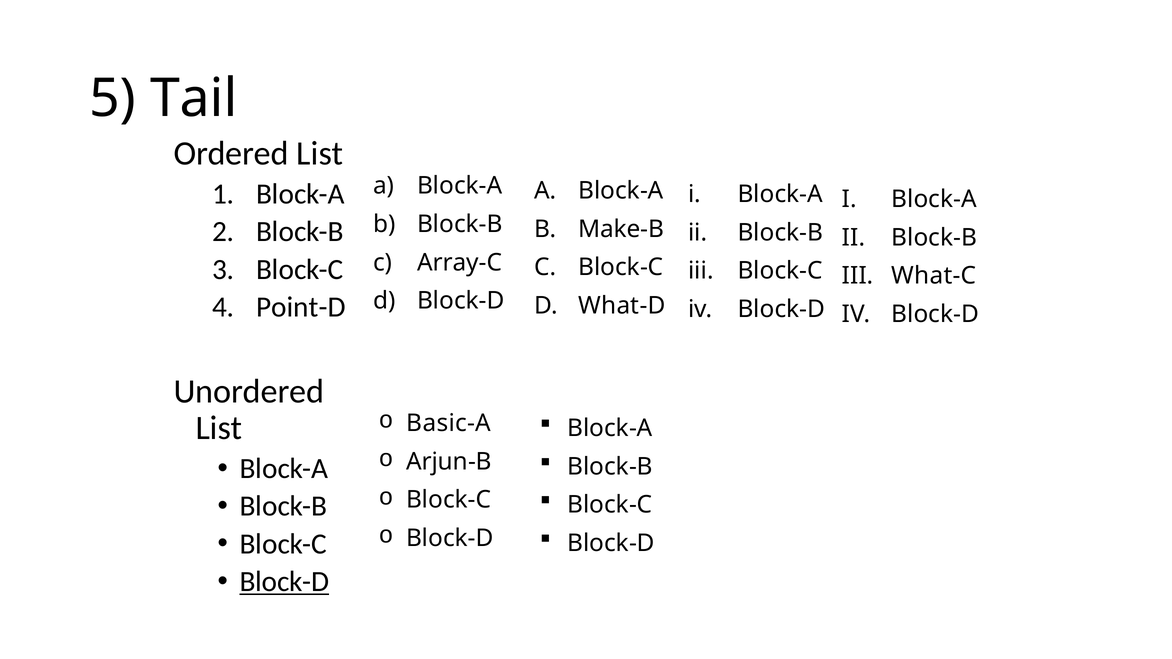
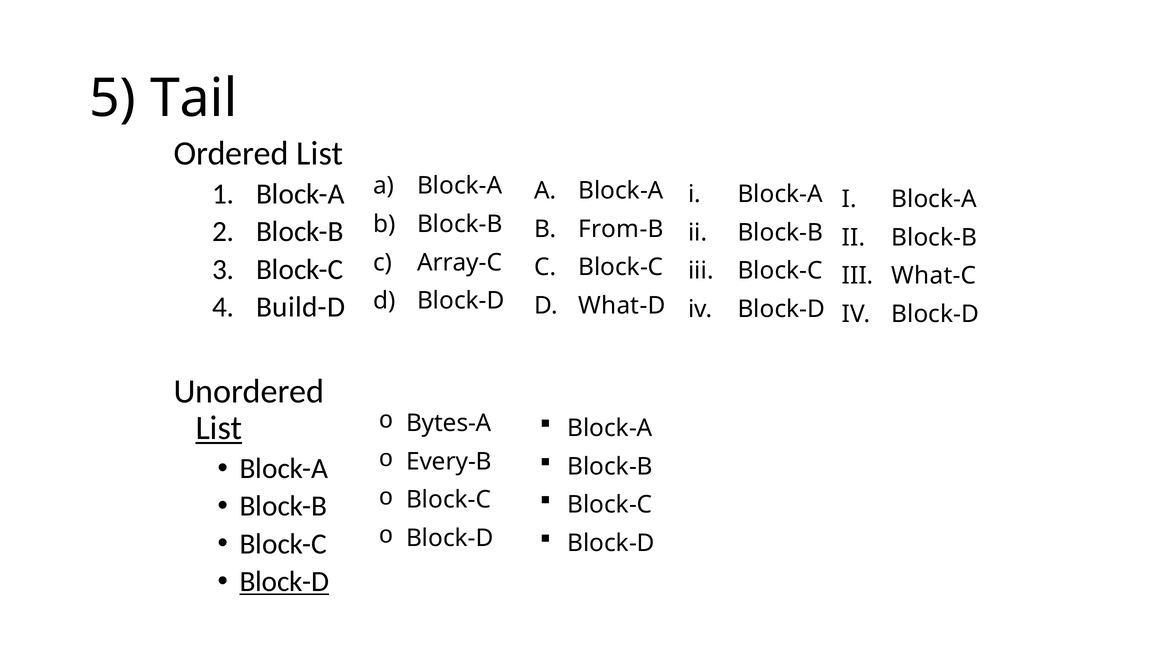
Make-B: Make-B -> From-B (621, 229)
Point-D: Point-D -> Build-D (301, 307)
Basic-A: Basic-A -> Bytes-A (449, 423)
List underline: none -> present (219, 428)
Arjun-B: Arjun-B -> Every-B (449, 462)
